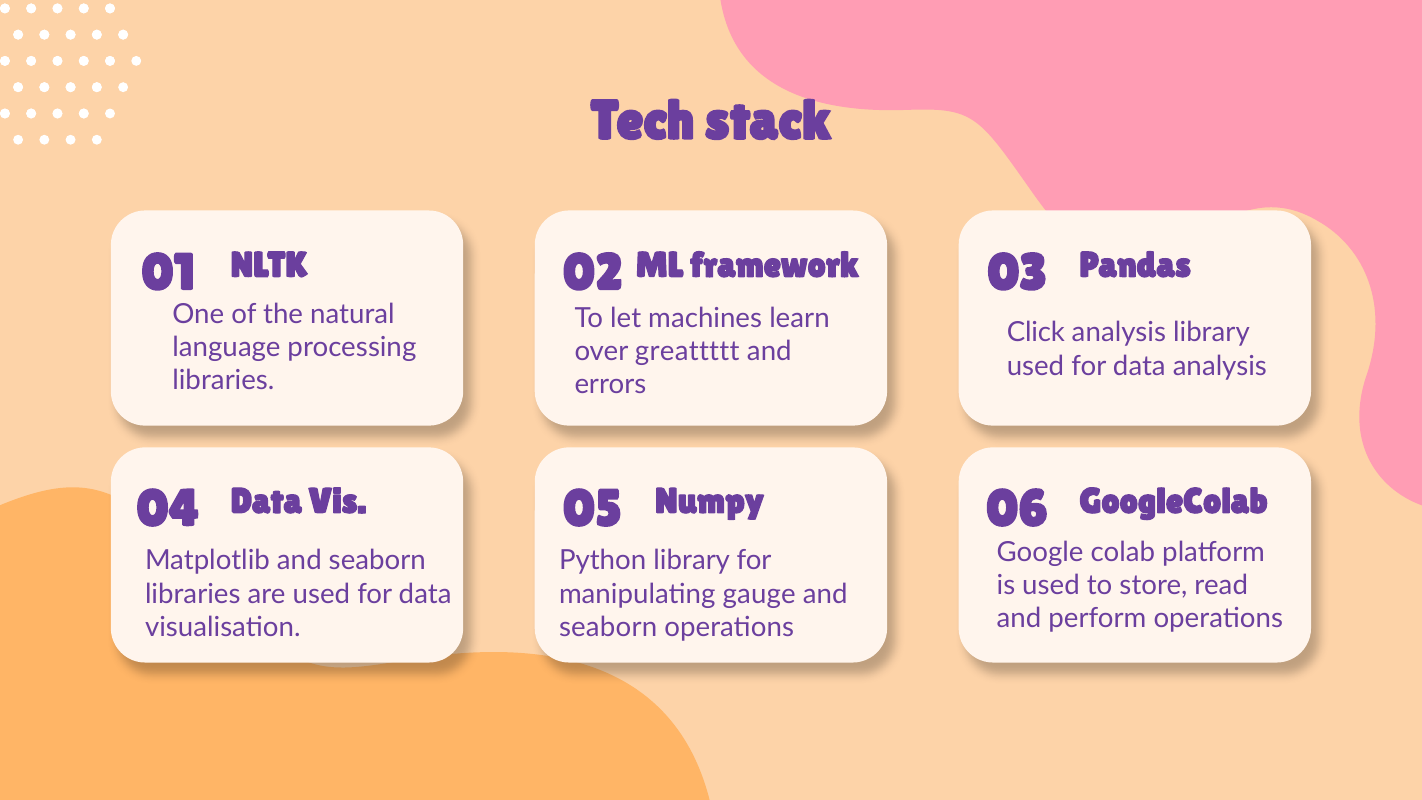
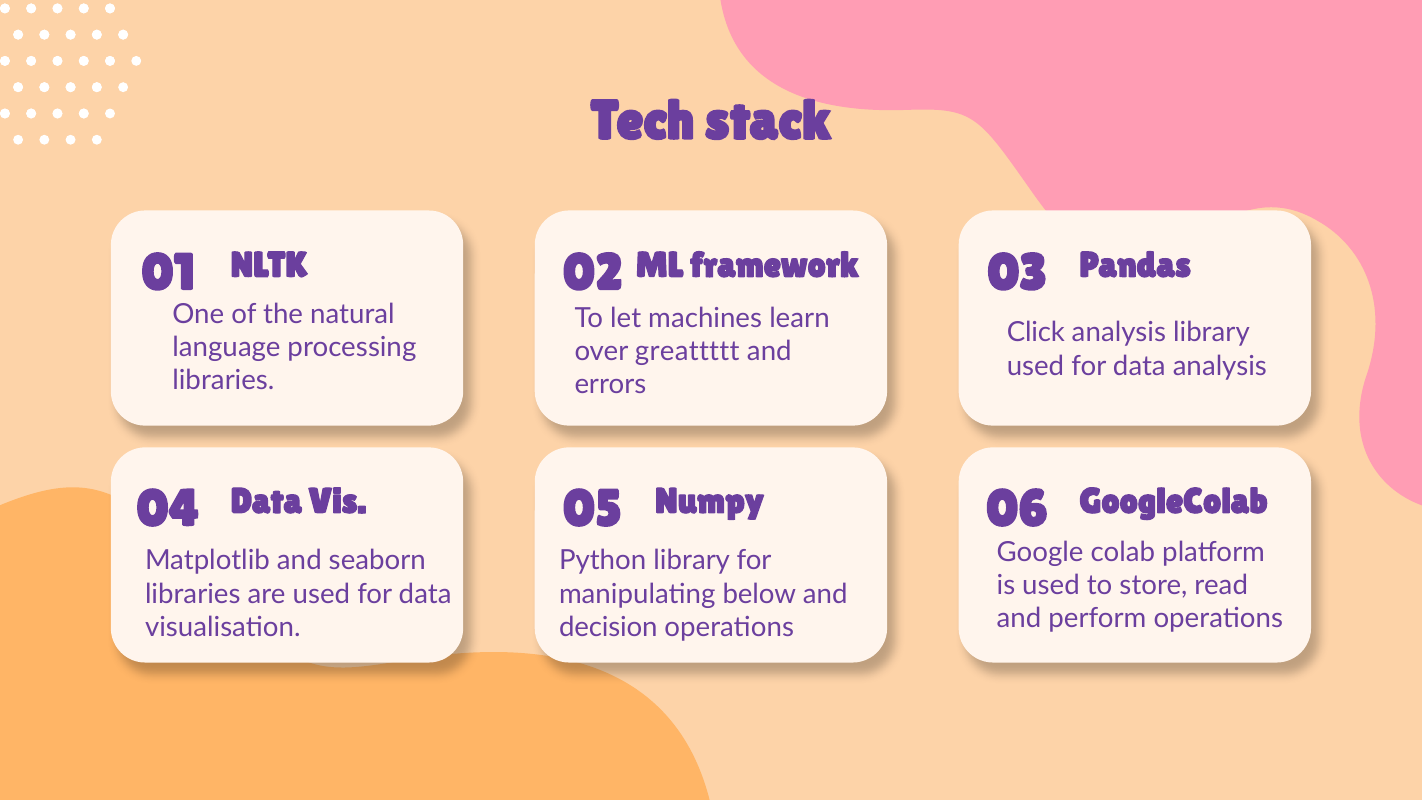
gauge: gauge -> below (759, 594)
seaborn: seaborn -> decision (608, 627)
